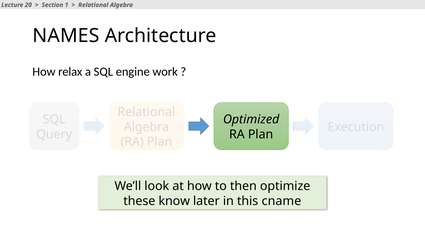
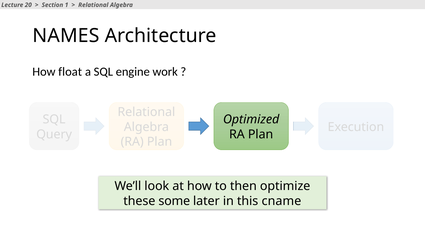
relax: relax -> float (70, 72)
know: know -> some (174, 201)
